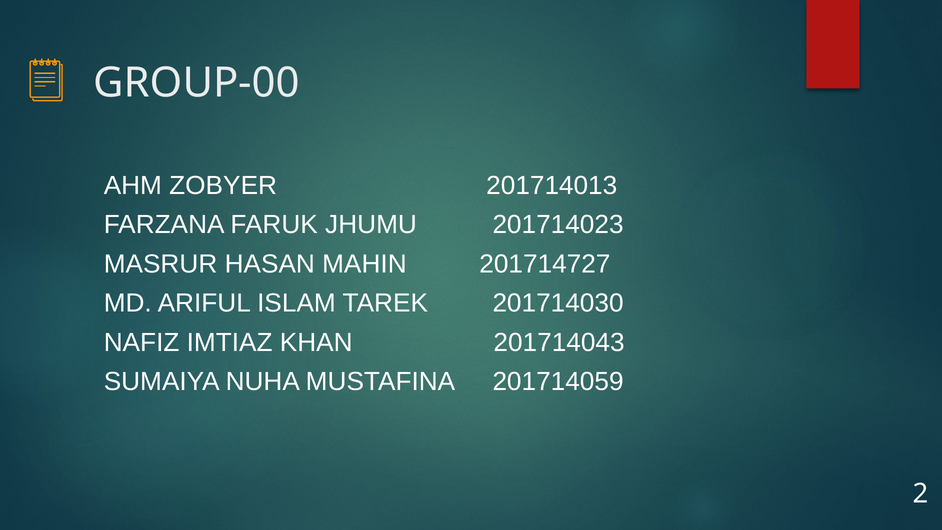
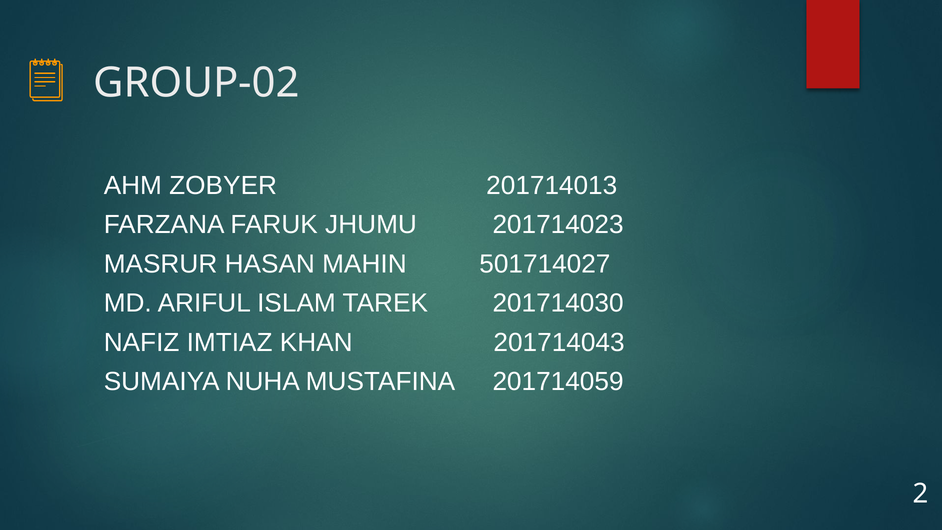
GROUP-00: GROUP-00 -> GROUP-02 (197, 83)
201714727: 201714727 -> 501714027 (545, 264)
